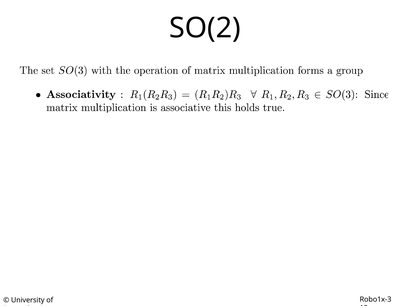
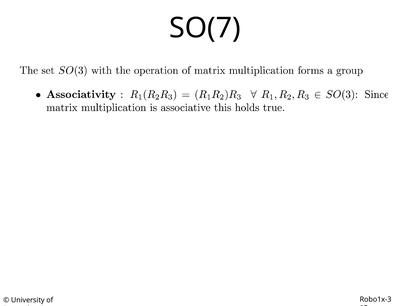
SO(2: SO(2 -> SO(7 (205, 28)
